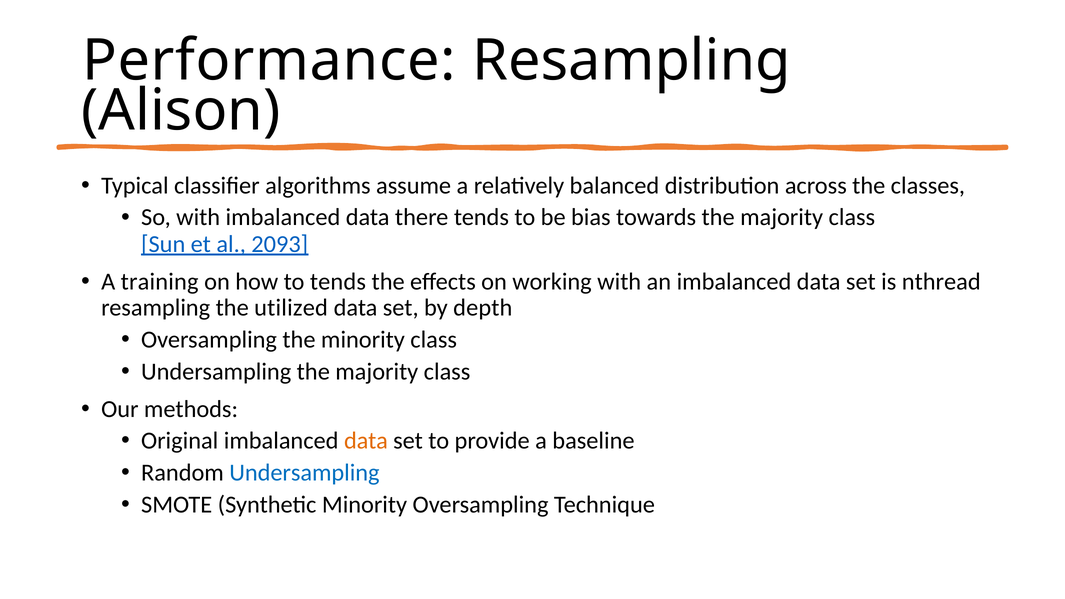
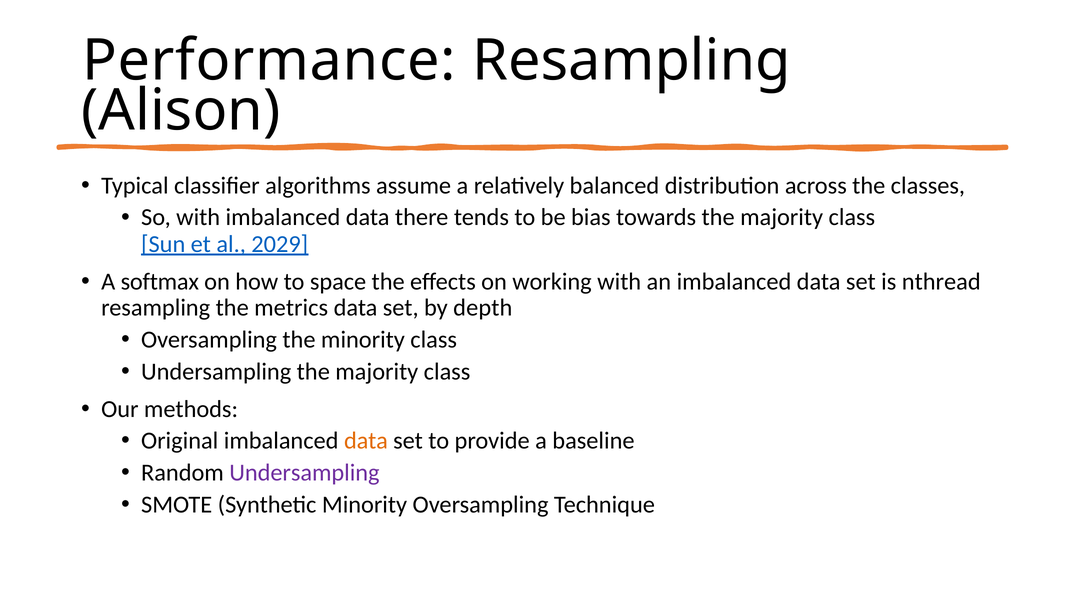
2093: 2093 -> 2029 (280, 244)
training: training -> softmax (160, 282)
to tends: tends -> space (338, 282)
utilized: utilized -> metrics (291, 308)
Undersampling colour: blue -> purple (304, 473)
